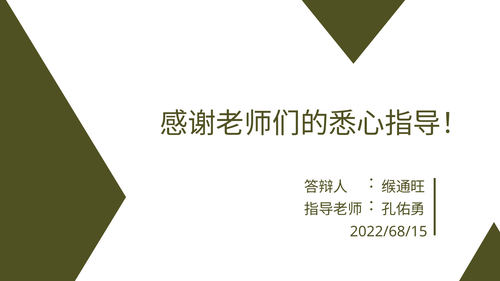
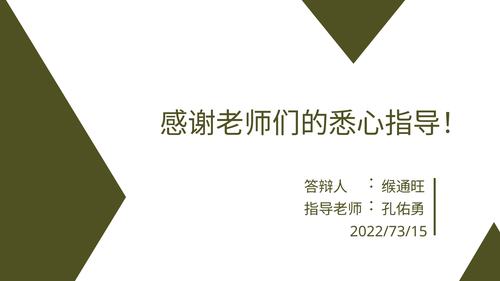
2022/68/15: 2022/68/15 -> 2022/73/15 (389, 232)
